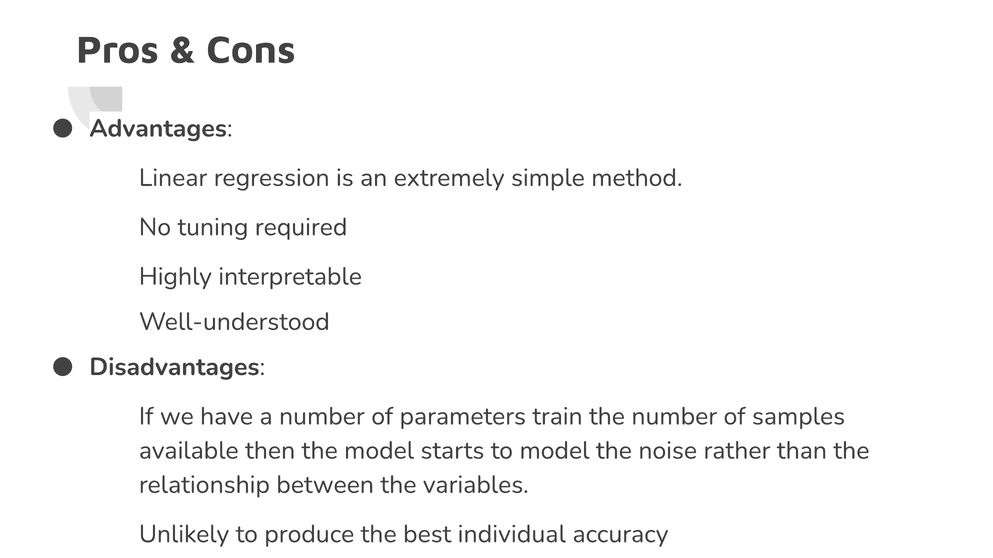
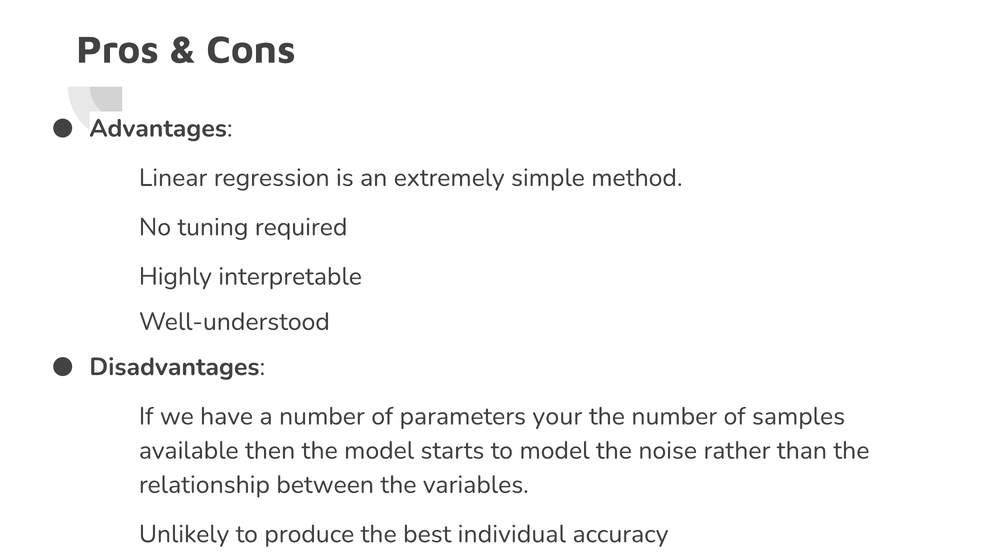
train: train -> your (557, 417)
